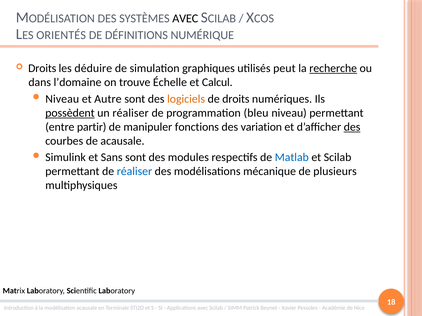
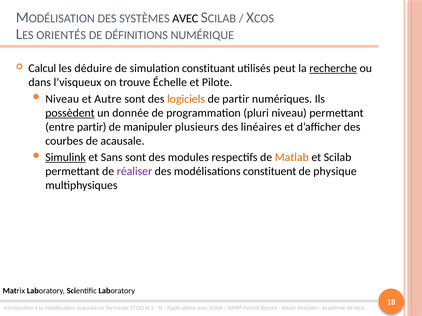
Droits: Droits -> Calcul (42, 68)
graphiques: graphiques -> constituant (209, 68)
l’domaine: l’domaine -> l’visqueux (78, 83)
Calcul: Calcul -> Pilote (217, 83)
de droits: droits -> partir (236, 99)
un réaliser: réaliser -> donnée (131, 113)
bleu: bleu -> pluri (256, 113)
fonctions: fonctions -> plusieurs (197, 127)
variation: variation -> linéaires (261, 127)
des underline: present -> none (352, 127)
Simulink underline: none -> present (66, 158)
Matlab colour: blue -> orange (292, 158)
réaliser colour: blue -> purple (134, 172)
mécanique: mécanique -> constituent (270, 172)
plusieurs: plusieurs -> physique (335, 172)
